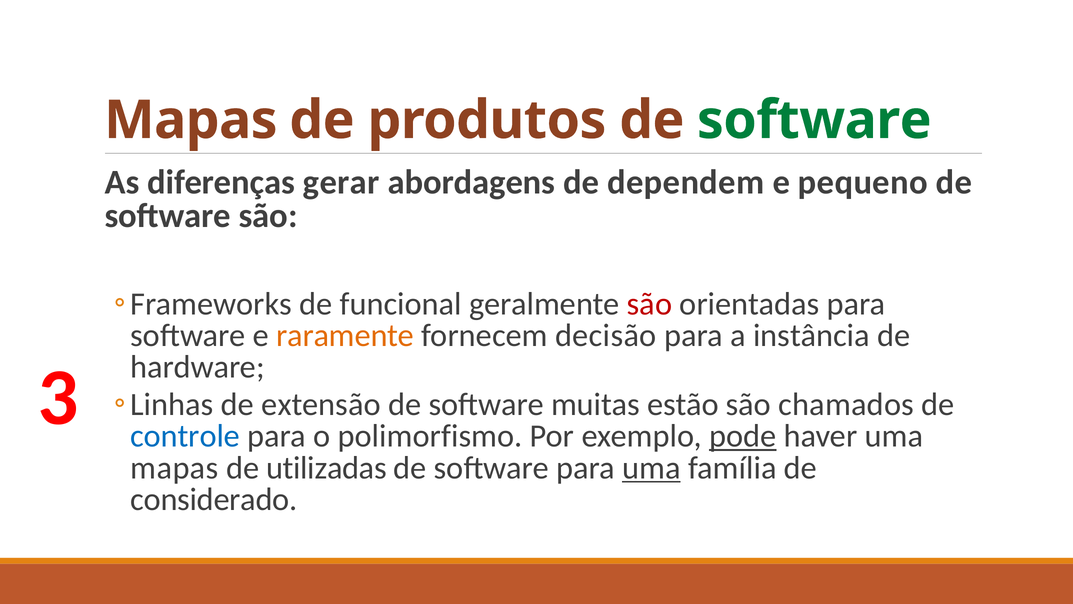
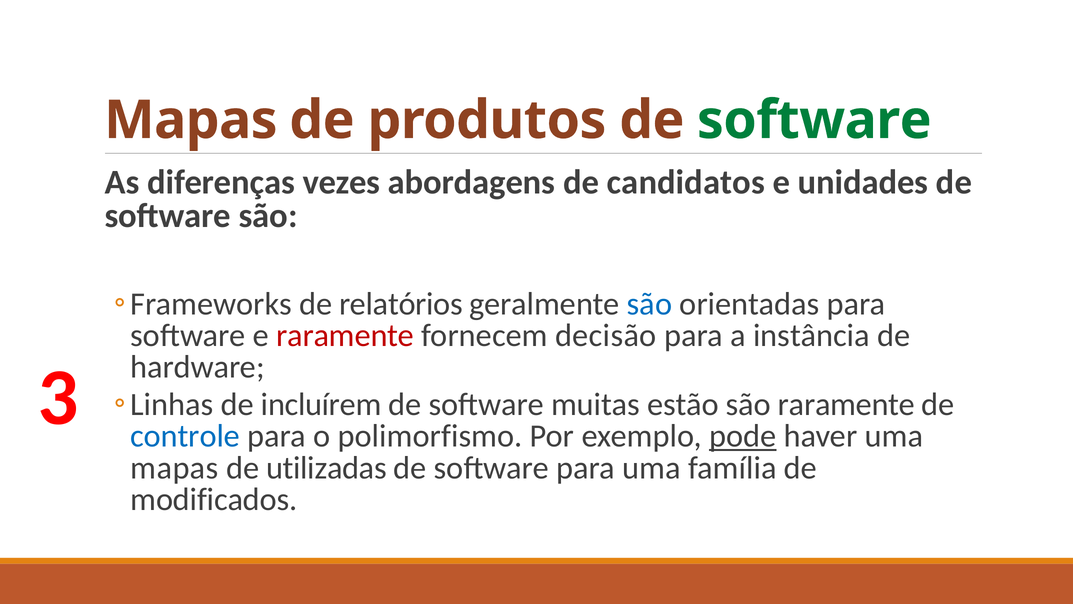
gerar: gerar -> vezes (342, 182)
dependem: dependem -> candidatos (686, 182)
pequeno: pequeno -> unidades (863, 182)
funcional: funcional -> relatórios (401, 304)
são colour: red -> blue (649, 304)
raramente colour: orange -> red (345, 335)
extensão: extensão -> incluírem (321, 404)
são chamados: chamados -> raramente (846, 404)
uma underline: present -> none (651, 467)
considerado: considerado -> modificados (214, 499)
